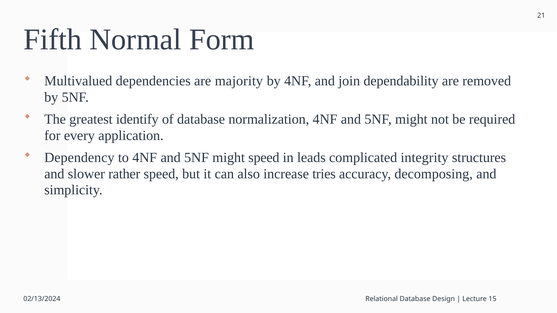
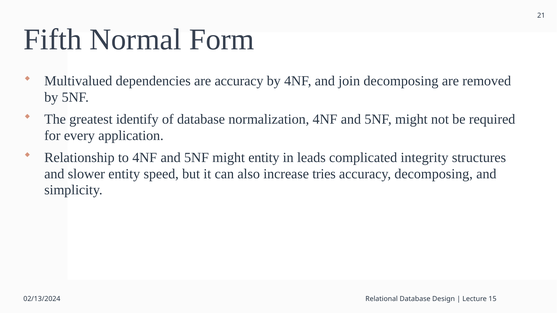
are majority: majority -> accuracy (239, 81)
join dependability: dependability -> decomposing (401, 81)
Dependency: Dependency -> Relationship (79, 158)
might speed: speed -> entity (264, 158)
slower rather: rather -> entity (124, 174)
